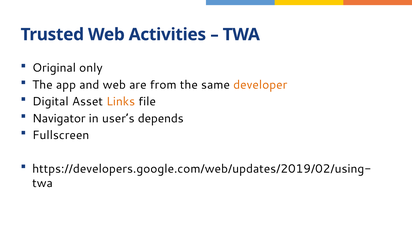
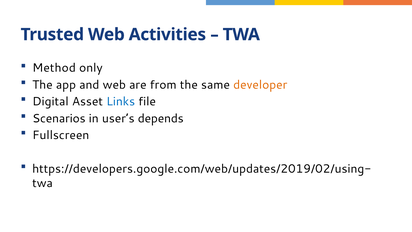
Original: Original -> Method (54, 68)
Links colour: orange -> blue (121, 102)
Navigator: Navigator -> Scenarios (59, 118)
